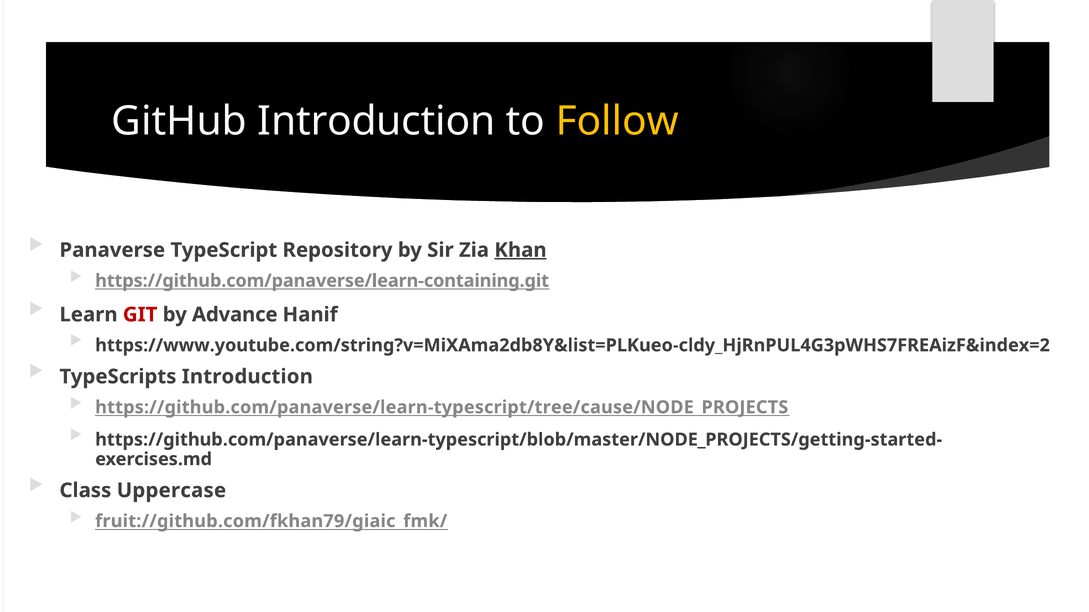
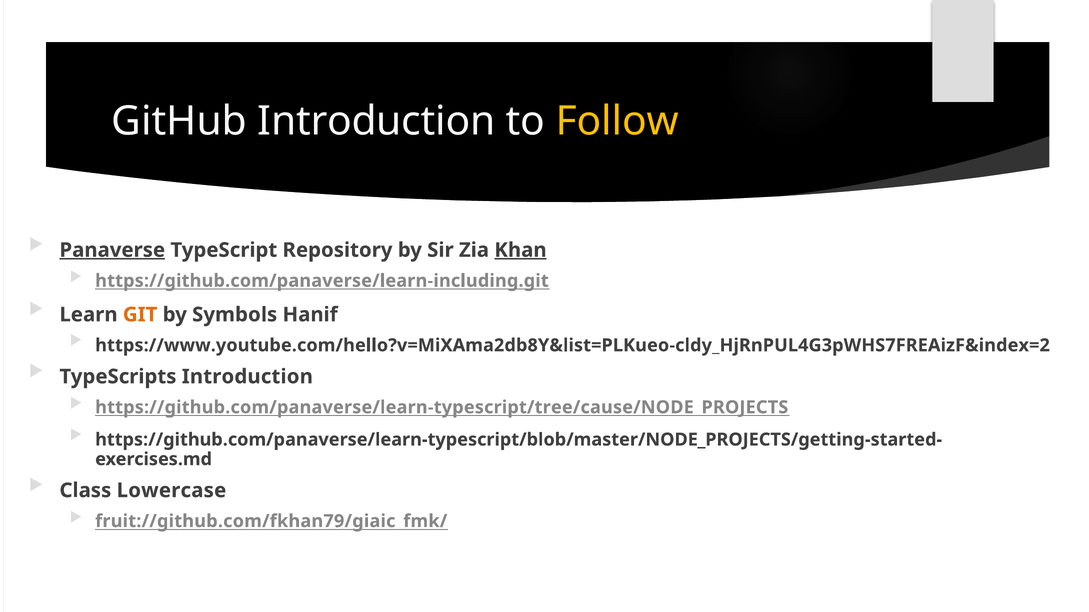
Panaverse underline: none -> present (112, 250)
https://github.com/panaverse/learn-containing.git: https://github.com/panaverse/learn-containing.git -> https://github.com/panaverse/learn-including.git (322, 281)
GIT colour: red -> orange (140, 315)
Advance: Advance -> Symbols (235, 315)
https://www.youtube.com/string?v=MiXAma2db8Y&list=PLKueo-cldy_HjRnPUL4G3pWHS7FREAizF&index=2: https://www.youtube.com/string?v=MiXAma2db8Y&list=PLKueo-cldy_HjRnPUL4G3pWHS7FREAizF&index=2 -> https://www.youtube.com/hello?v=MiXAma2db8Y&list=PLKueo-cldy_HjRnPUL4G3pWHS7FREAizF&index=2 (573, 346)
Uppercase: Uppercase -> Lowercase (171, 491)
